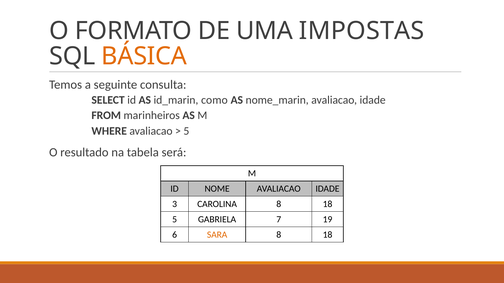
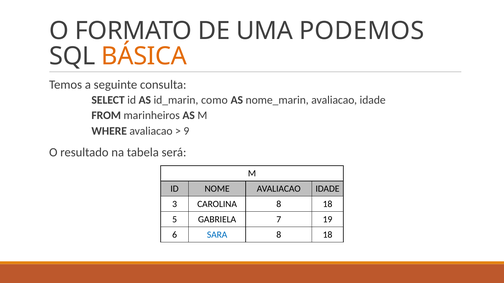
IMPOSTAS: IMPOSTAS -> PODEMOS (362, 31)
5: 5 -> 9 (186, 131)
SARA colour: orange -> blue (217, 235)
